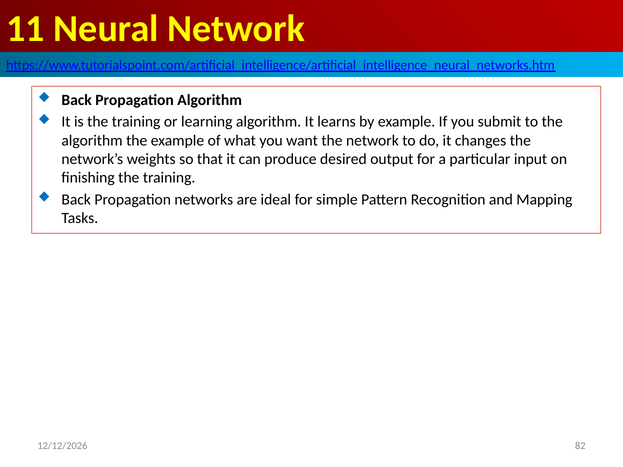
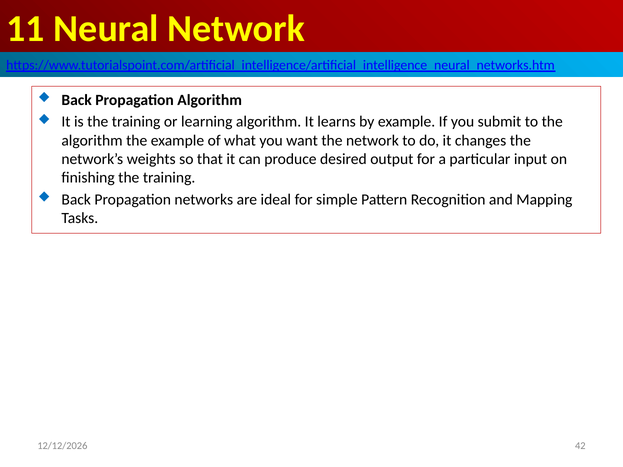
82: 82 -> 42 (580, 446)
